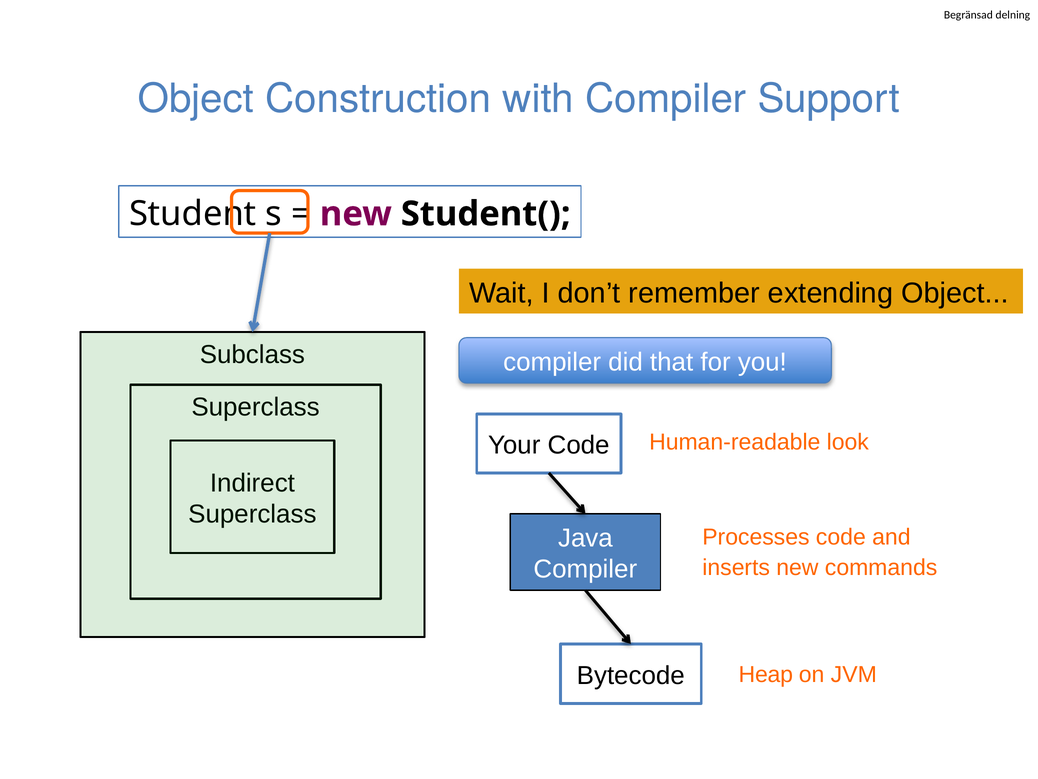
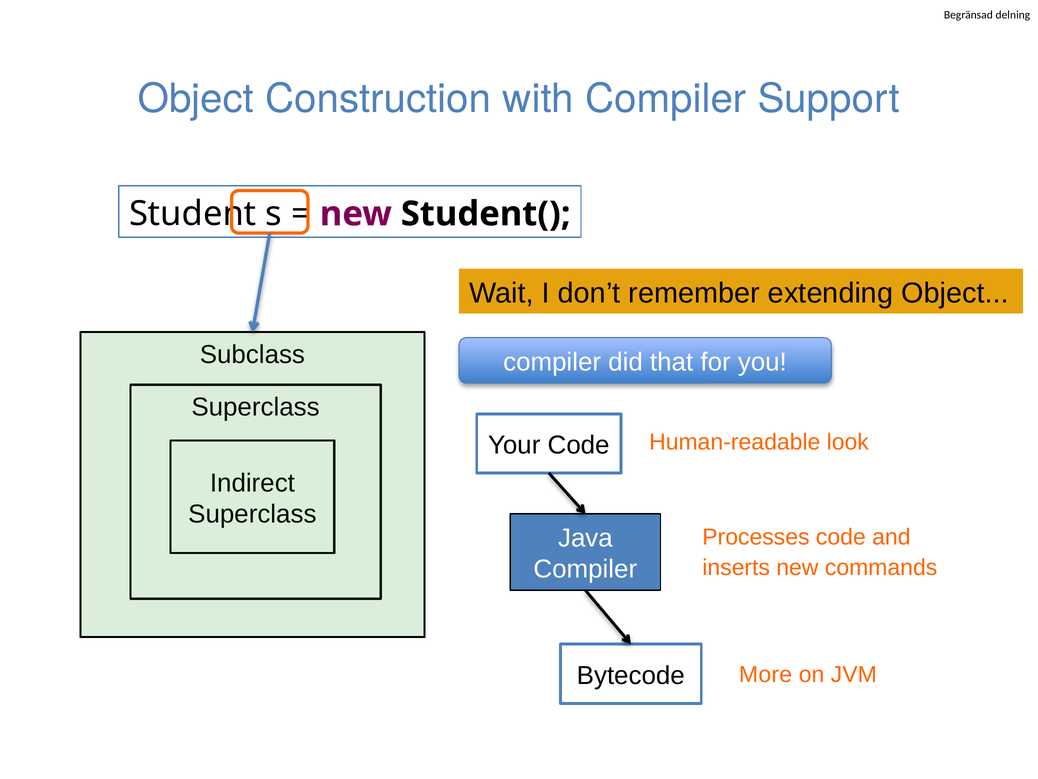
Heap: Heap -> More (766, 674)
